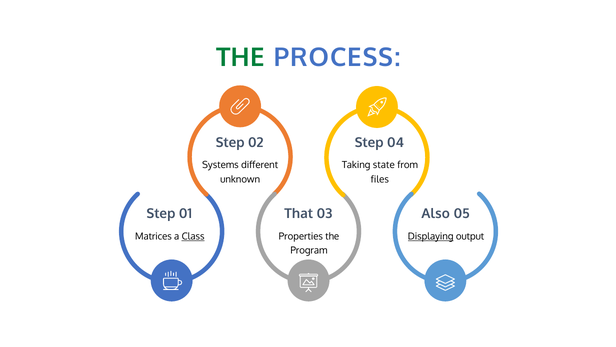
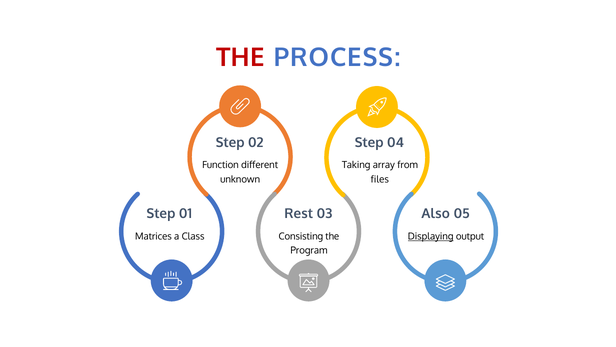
THE colour: green -> red (240, 58)
Systems: Systems -> Function (220, 165)
state: state -> array (384, 165)
That: That -> Rest (299, 214)
Class underline: present -> none (193, 236)
Properties: Properties -> Consisting (301, 236)
